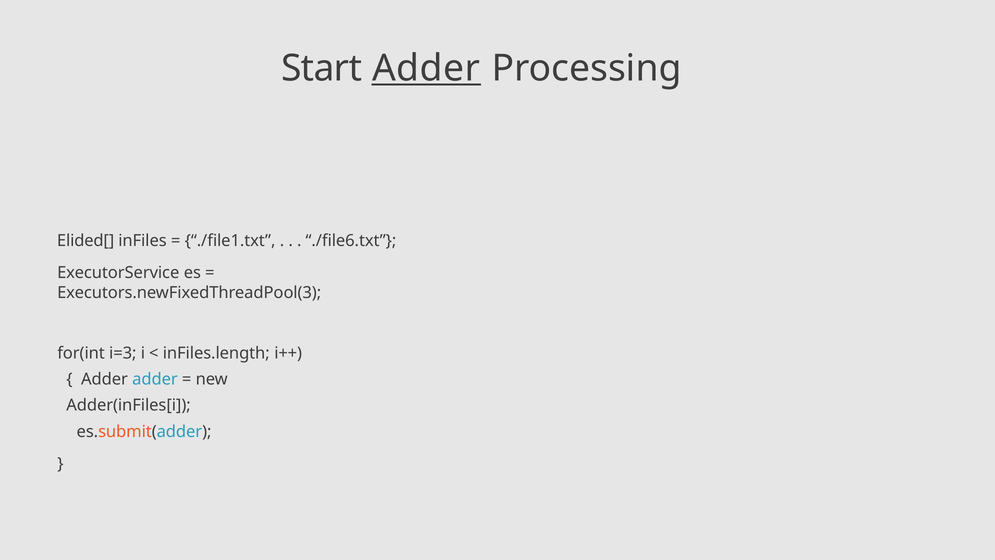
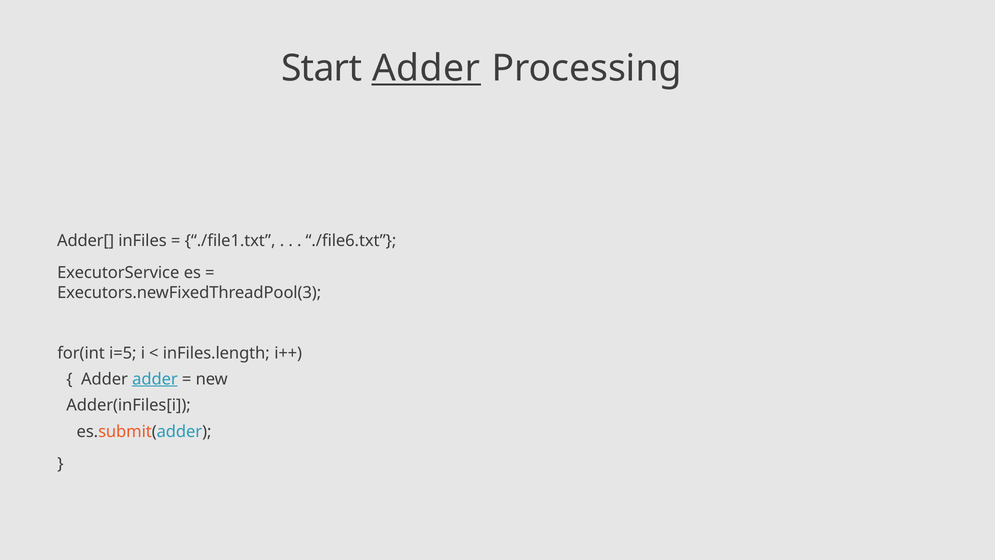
Elided[: Elided[ -> Adder[ (86, 240)
i=3: i=3 -> i=5 (123, 353)
adder underline: none -> present (155, 379)
